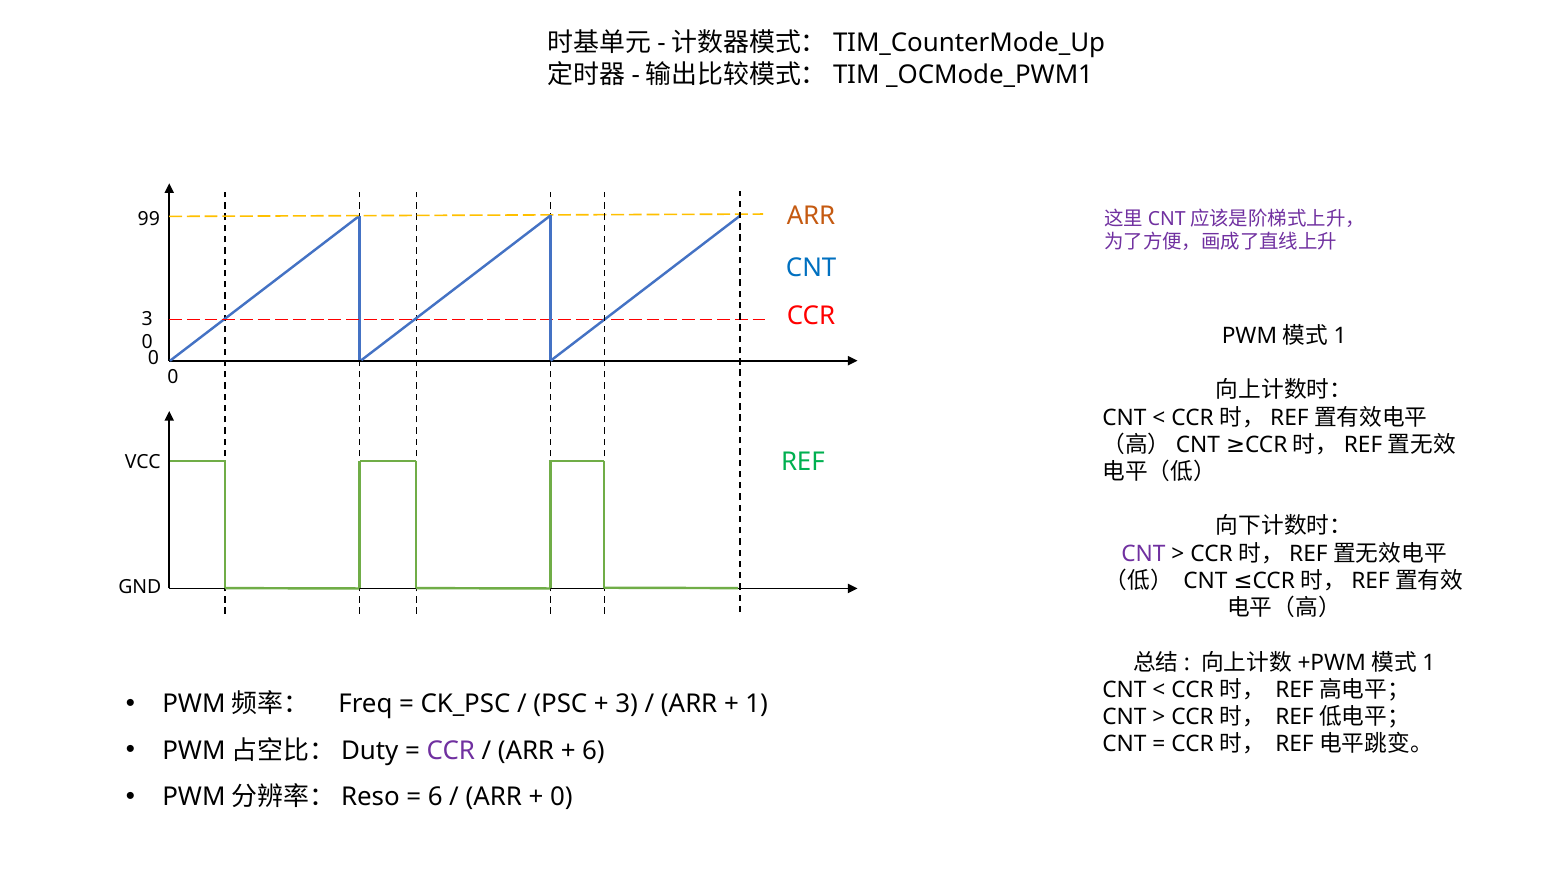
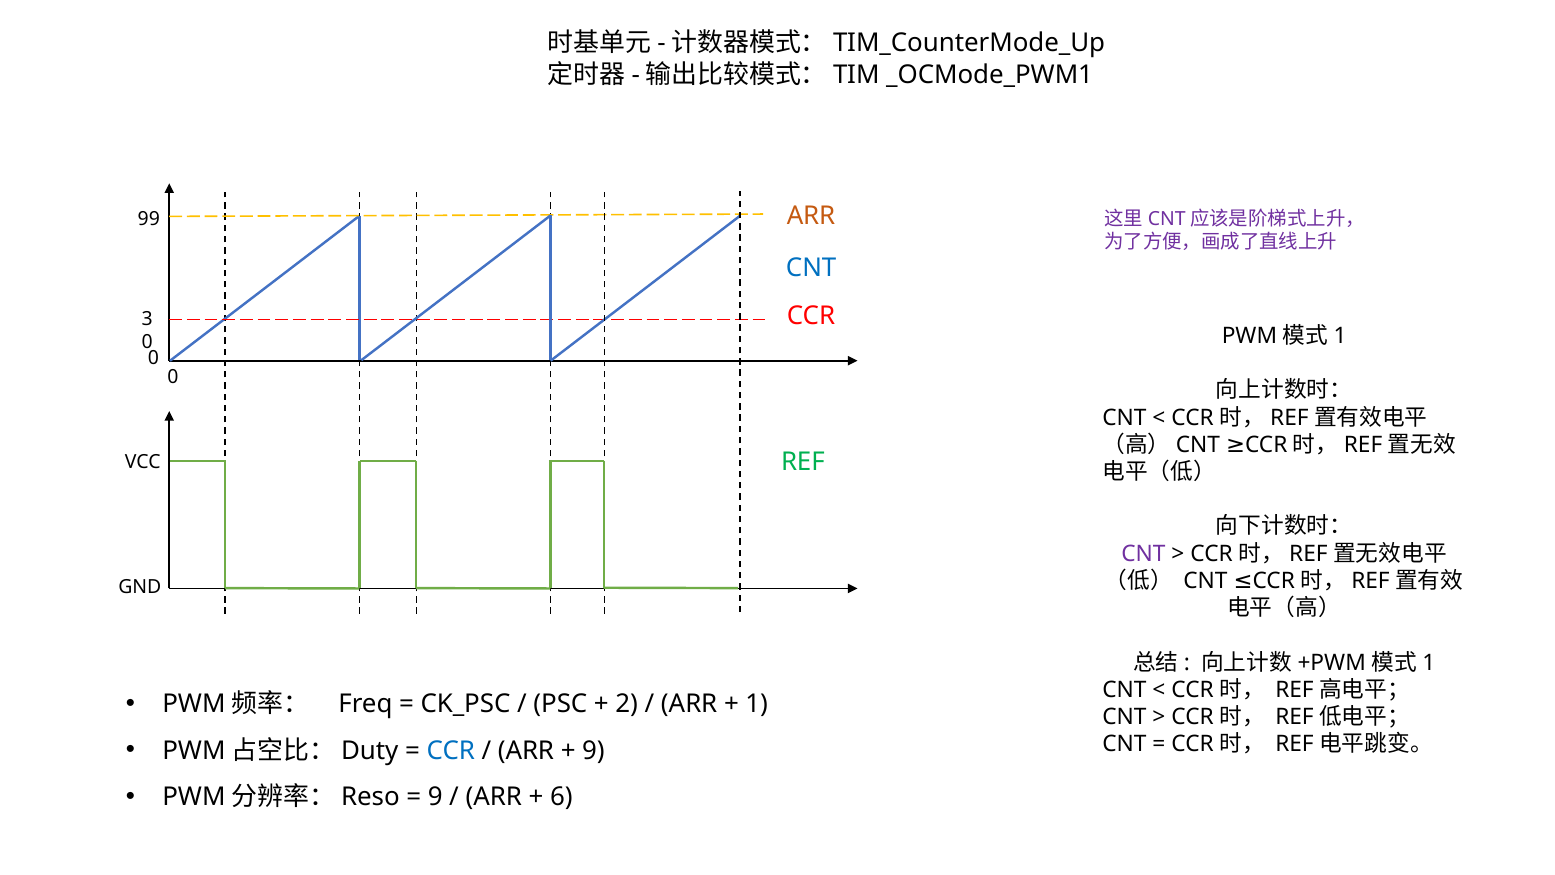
3: 3 -> 2 (627, 704)
CCR colour: purple -> blue (451, 750)
6: 6 -> 9 (593, 750)
6: 6 -> 9 (435, 797)
0: 0 -> 6 (561, 797)
